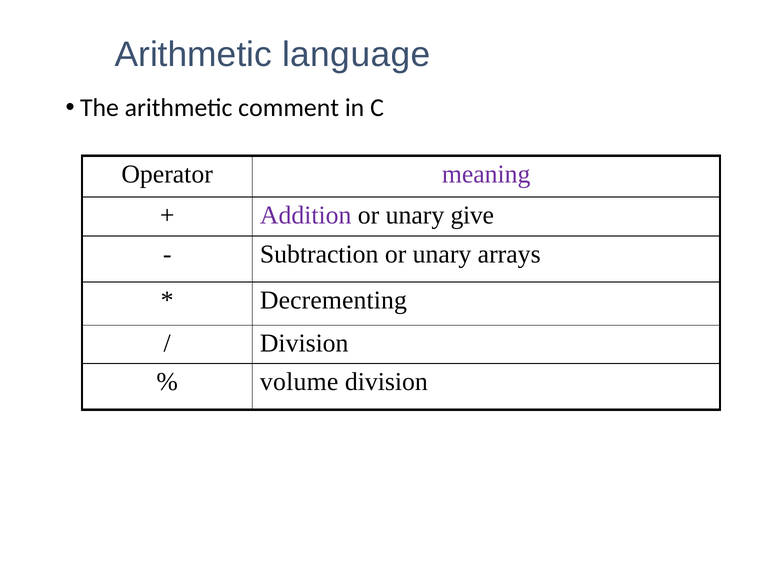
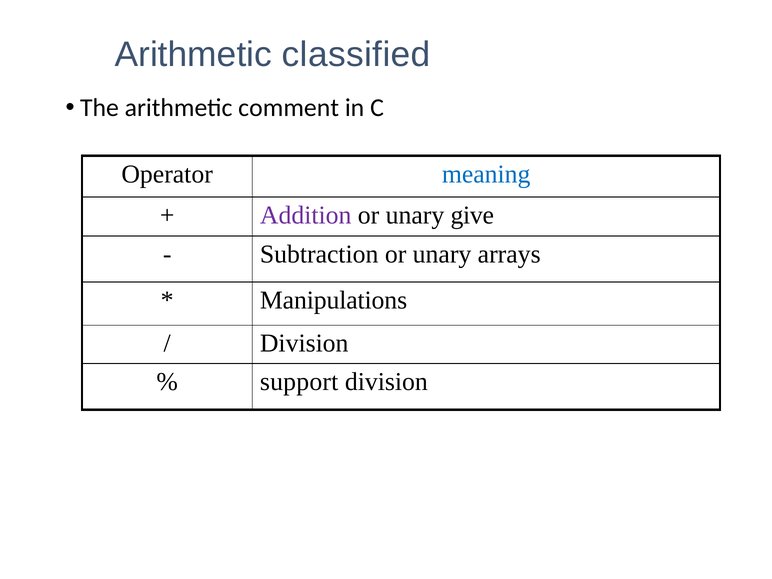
language: language -> classified (356, 54)
meaning colour: purple -> blue (486, 174)
Decrementing: Decrementing -> Manipulations (334, 300)
volume: volume -> support (299, 382)
